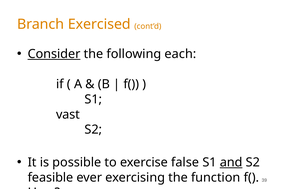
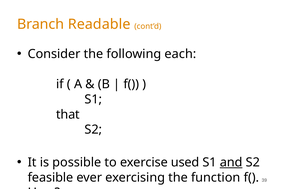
Exercised: Exercised -> Readable (99, 24)
Consider underline: present -> none (54, 54)
vast: vast -> that (68, 115)
false: false -> used (185, 163)
